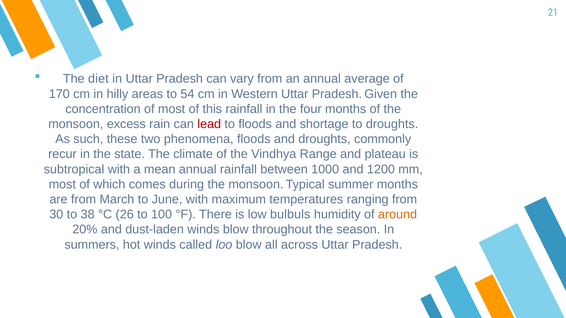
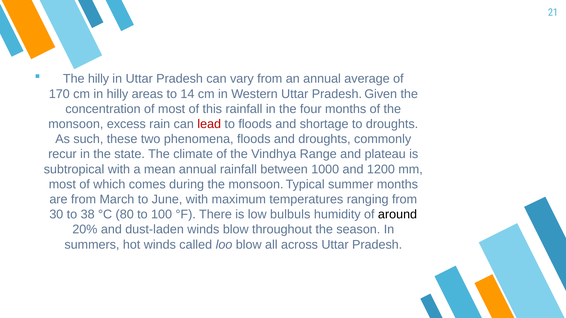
The diet: diet -> hilly (99, 79)
54: 54 -> 14 (187, 94)
26: 26 -> 80 (125, 215)
around colour: orange -> black (398, 215)
